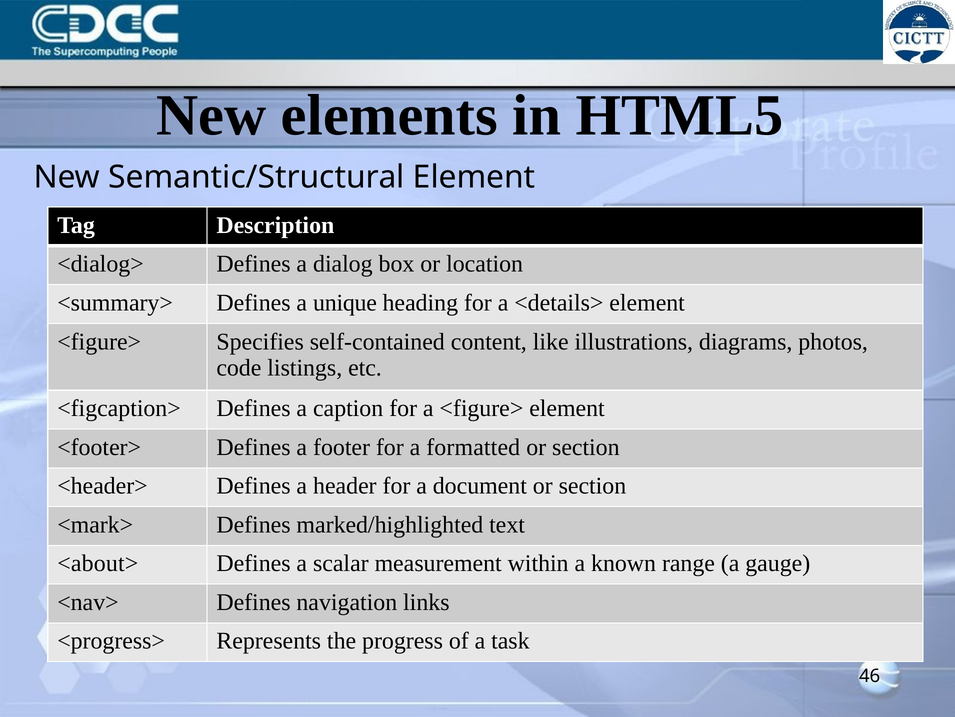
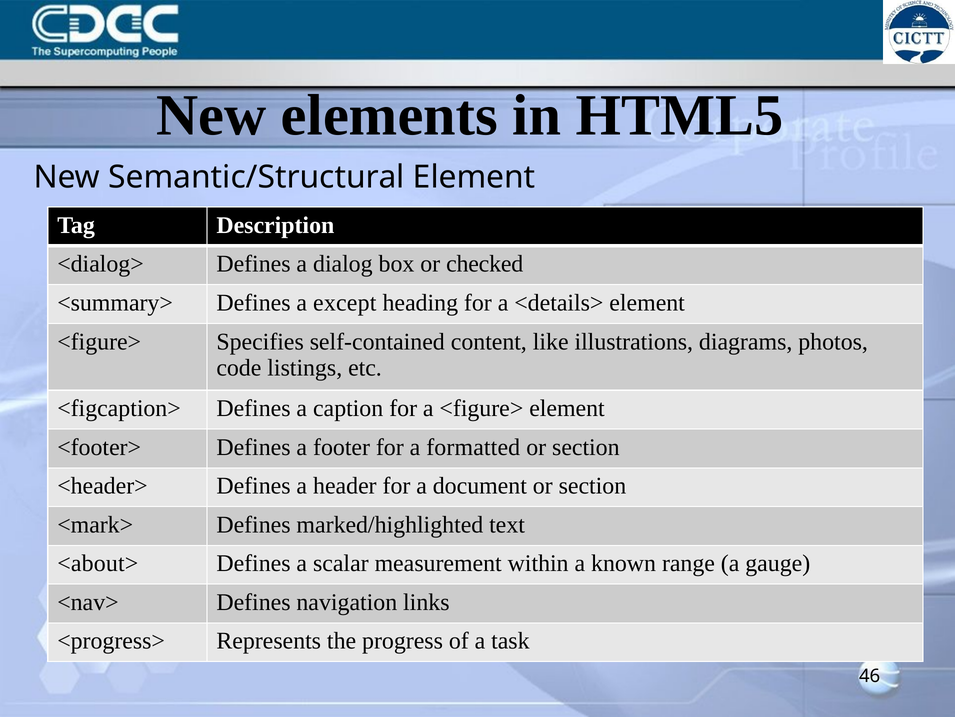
location: location -> checked (485, 264)
unique: unique -> except (345, 303)
